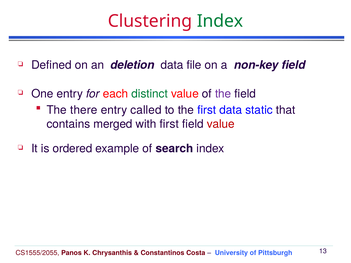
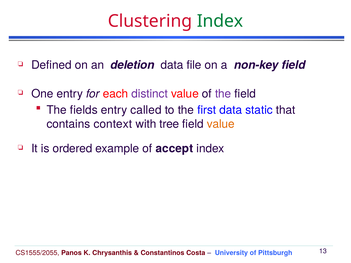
distinct colour: green -> purple (150, 94)
there: there -> fields (84, 110)
merged: merged -> context (113, 124)
with first: first -> tree (169, 124)
value colour: red -> orange (221, 124)
search: search -> accept (174, 149)
